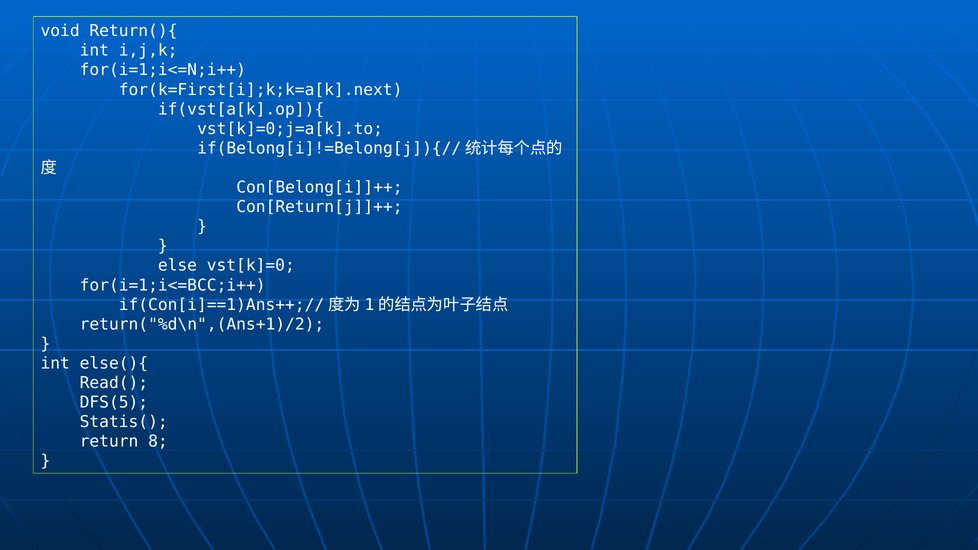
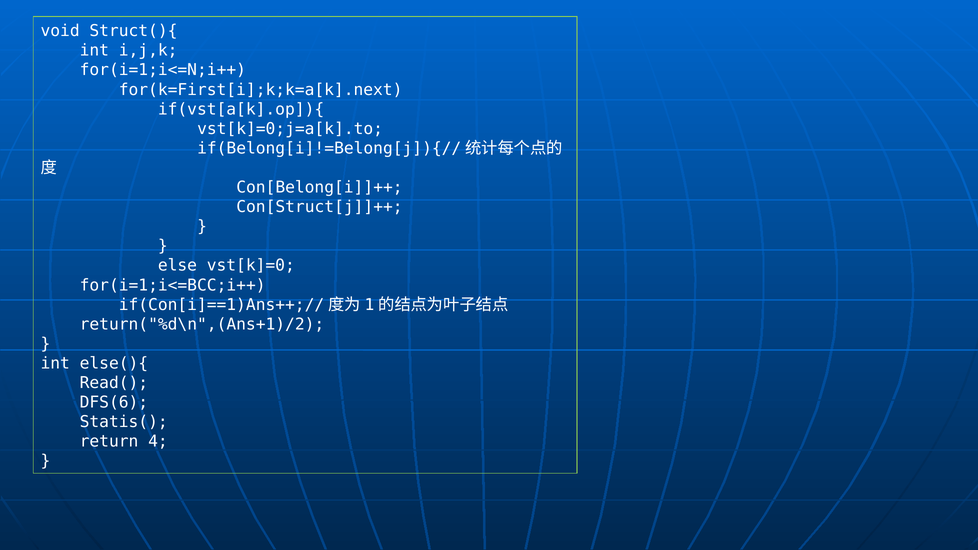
Return(){: Return(){ -> Struct(){ (133, 31)
Con[Return[j]]++: Con[Return[j]]++ -> Con[Struct[j]]++ (319, 207)
DFS(5: DFS(5 -> DFS(6 (114, 402)
8: 8 -> 4 (158, 442)
